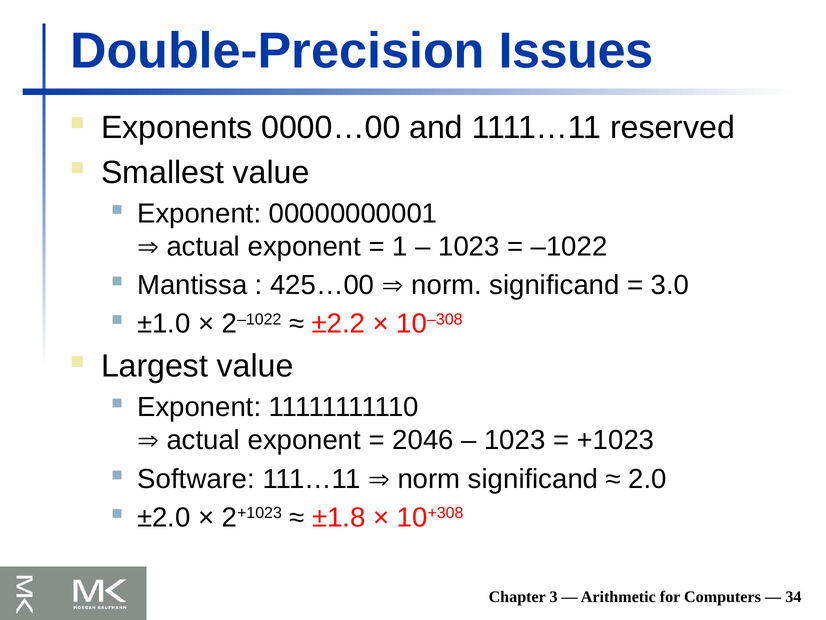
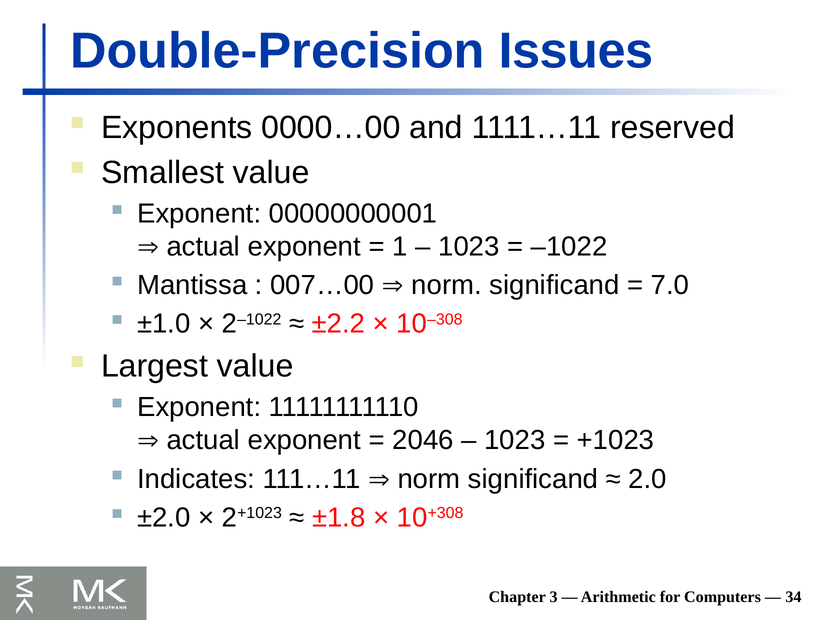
425…00: 425…00 -> 007…00 (322, 285)
3.0: 3.0 -> 7.0 (670, 285)
Software: Software -> Indicates (196, 479)
